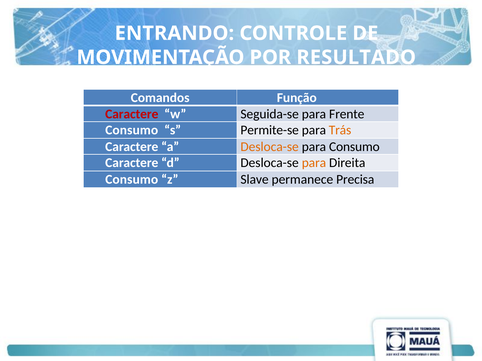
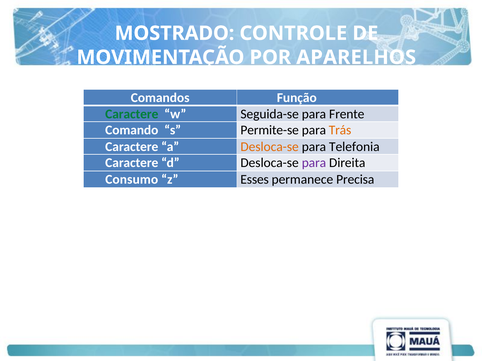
ENTRANDO: ENTRANDO -> MOSTRADO (174, 33)
RESULTADO: RESULTADO -> APARELHOS (356, 57)
Caractere colour: red -> green (132, 114)
Consumo: Consumo -> Comando (132, 130)
para Consumo: Consumo -> Telefonia (354, 147)
para colour: orange -> purple (314, 163)
Slave: Slave -> Esses (255, 180)
